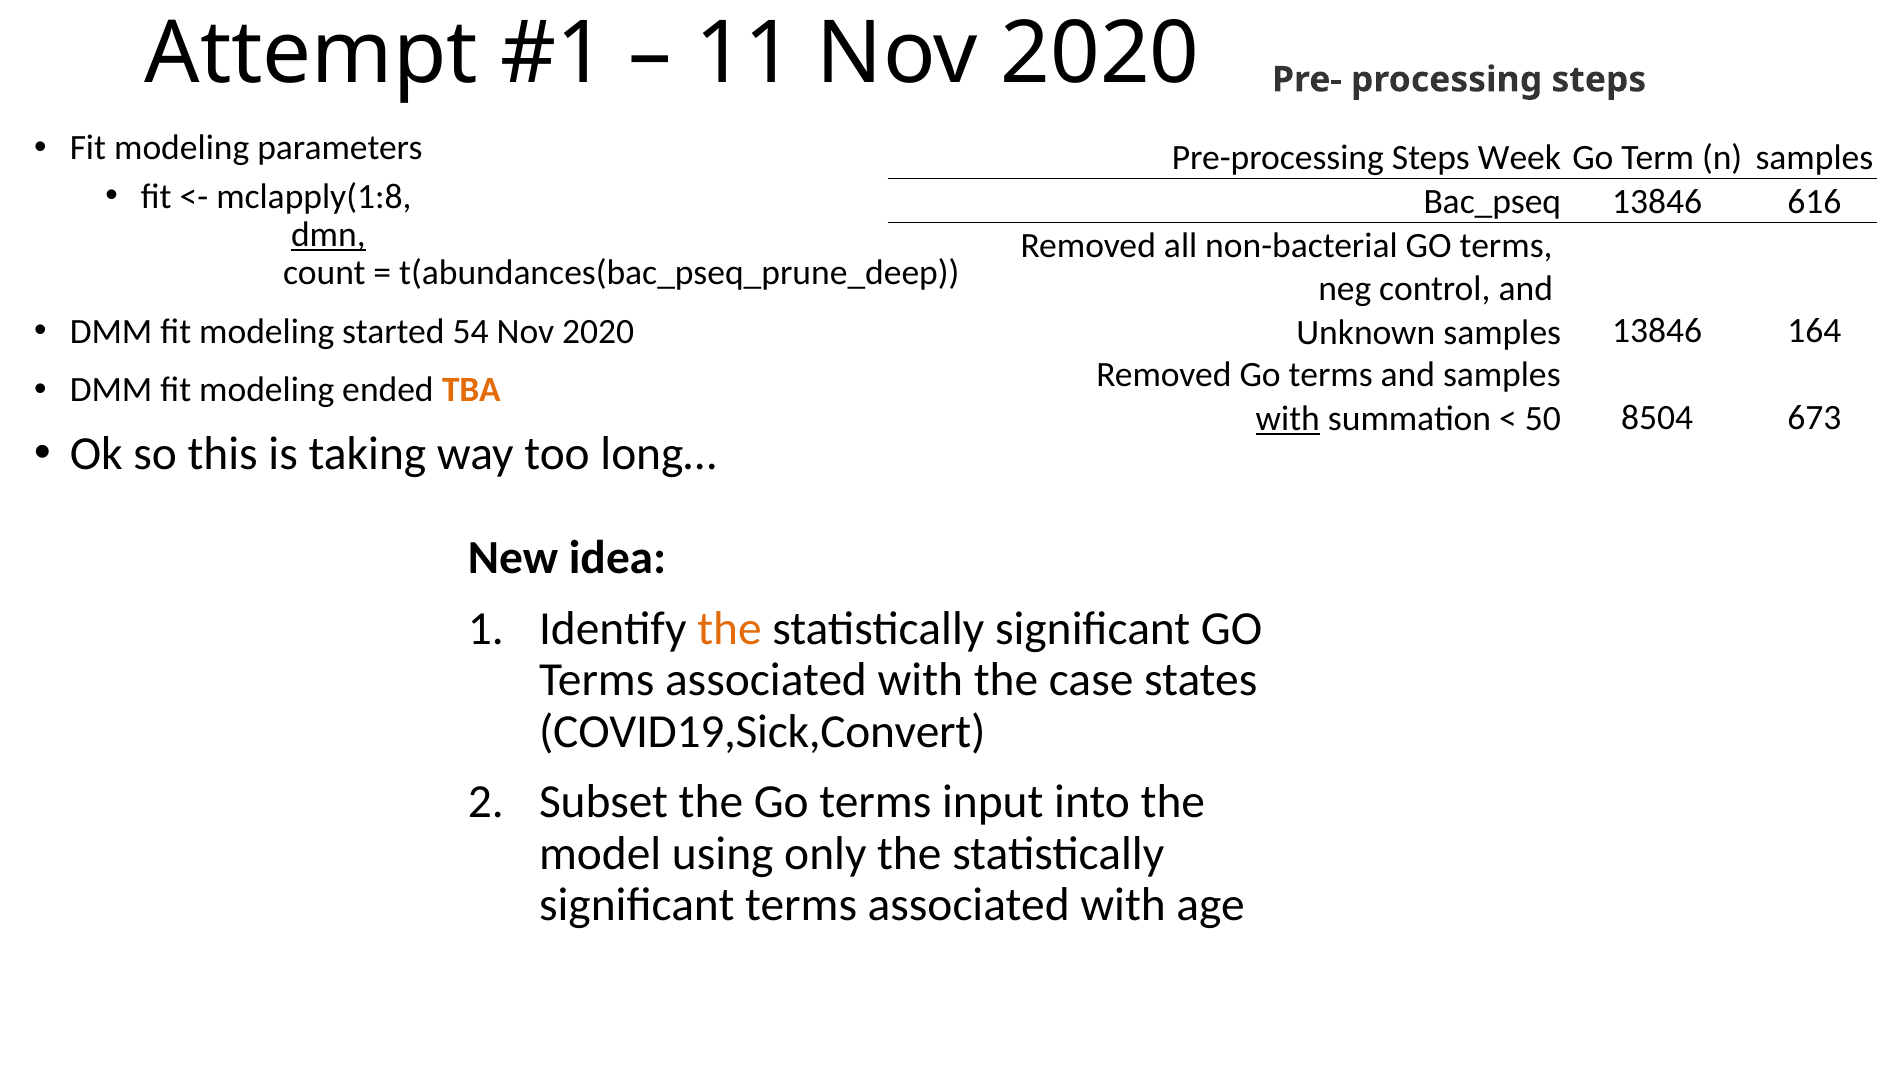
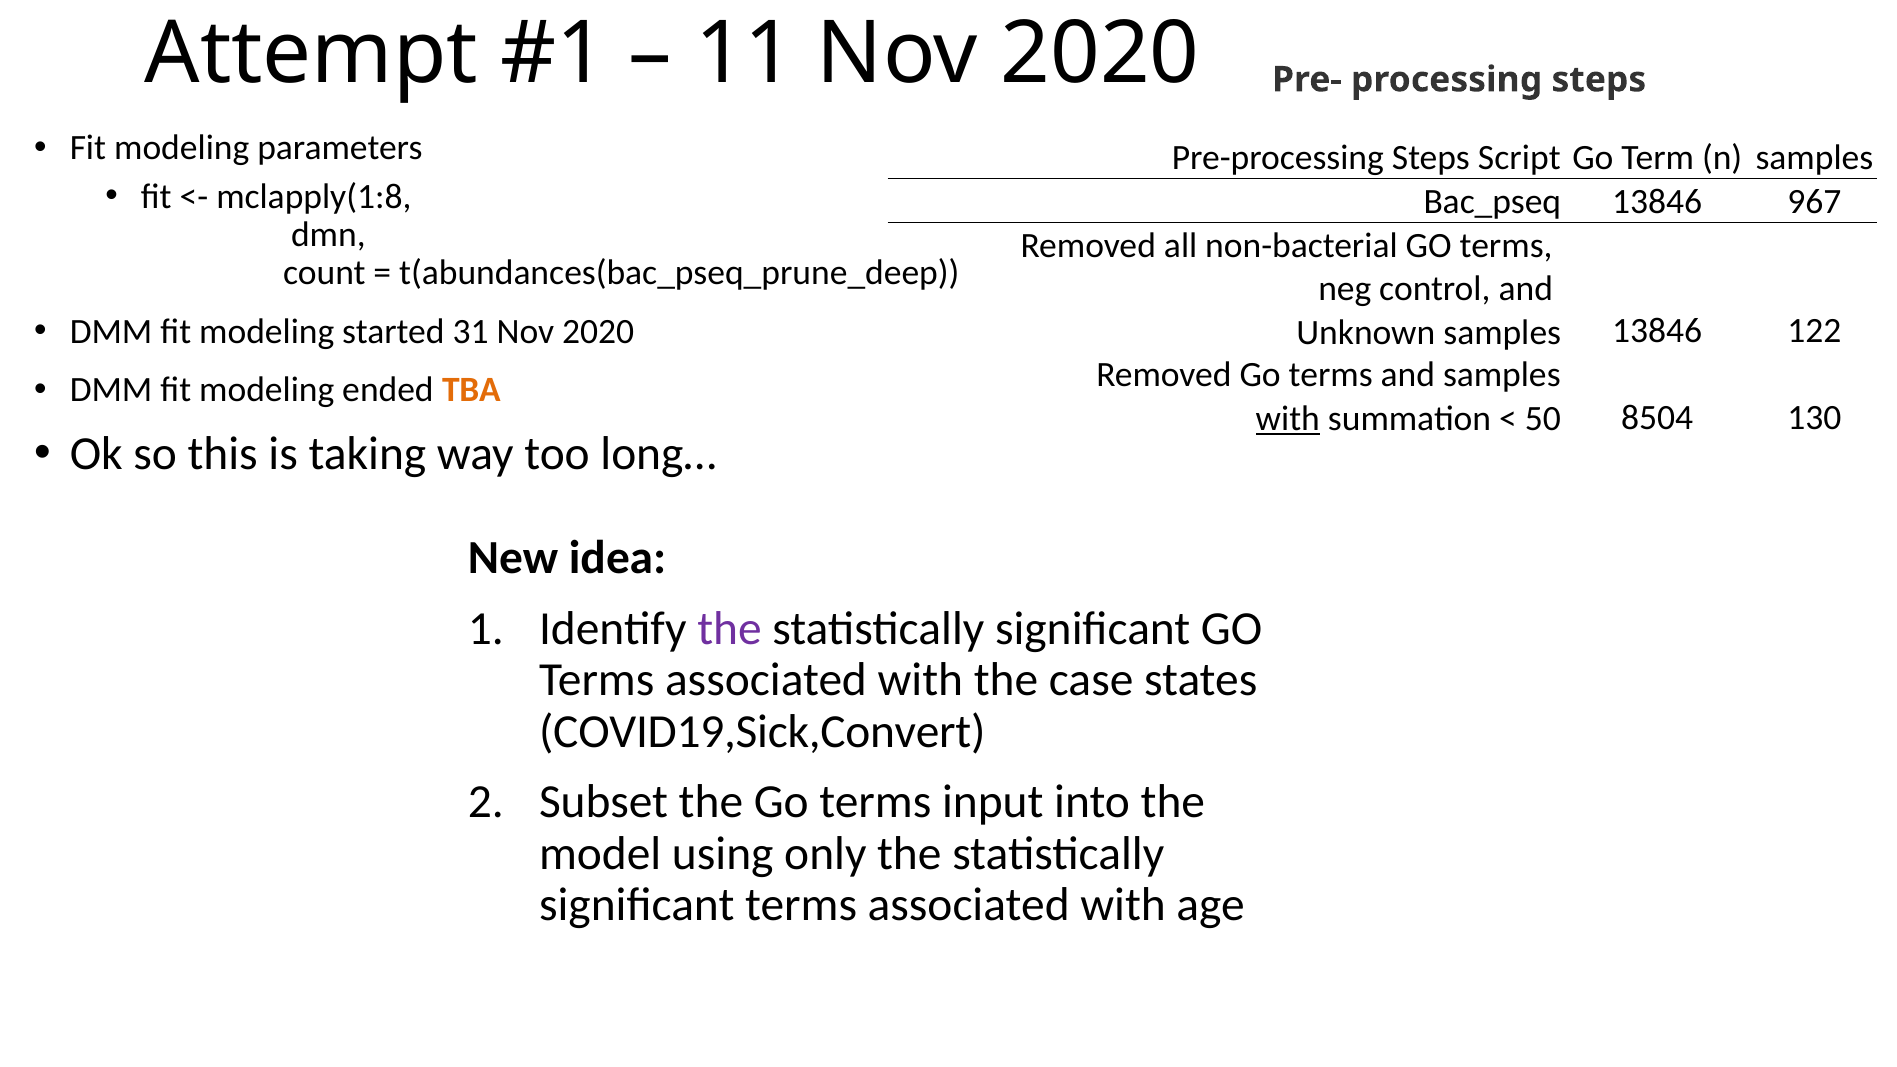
Week: Week -> Script (1519, 157)
616: 616 -> 967 (1814, 202)
dmn underline: present -> none (328, 235)
54: 54 -> 31 (471, 331)
164: 164 -> 122 (1814, 330)
673: 673 -> 130 (1814, 417)
the colour: orange -> purple (729, 629)
